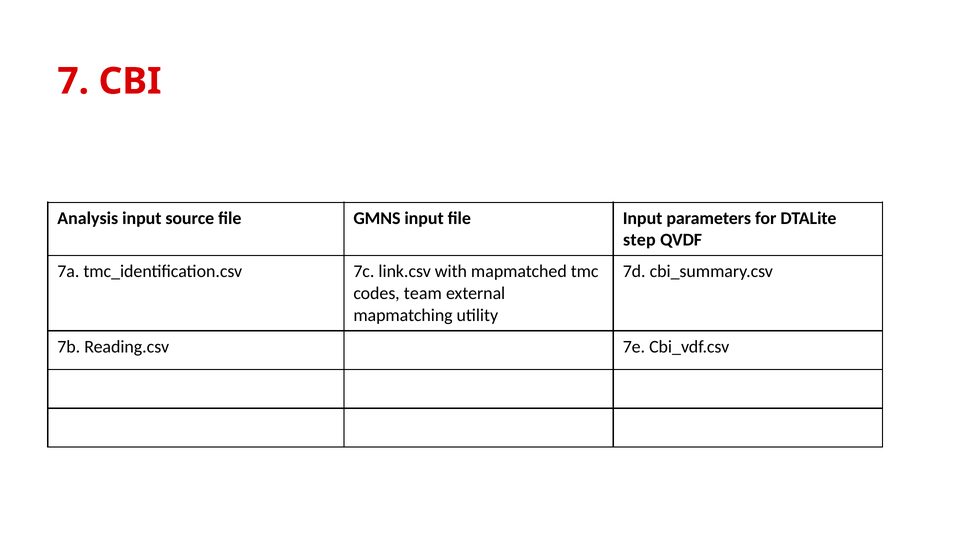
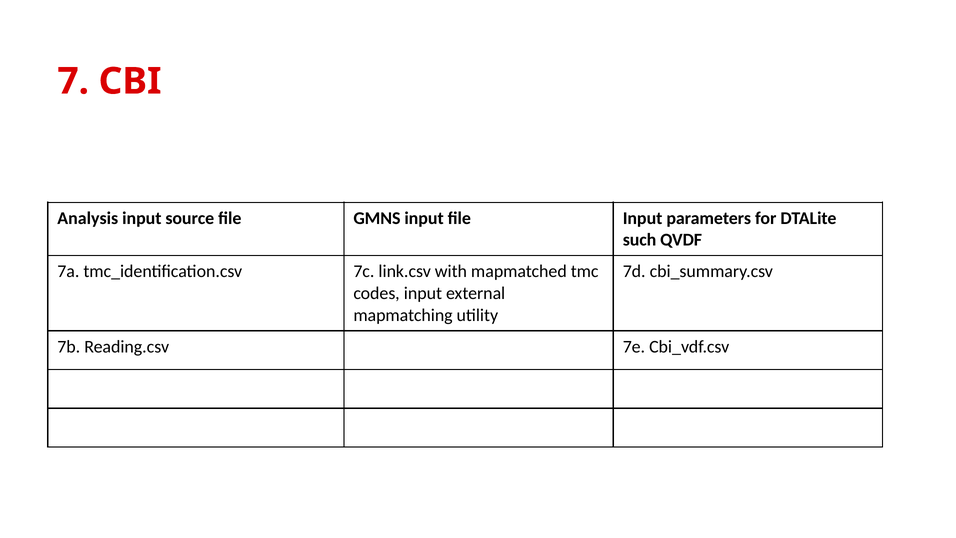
step: step -> such (640, 240)
codes team: team -> input (423, 293)
